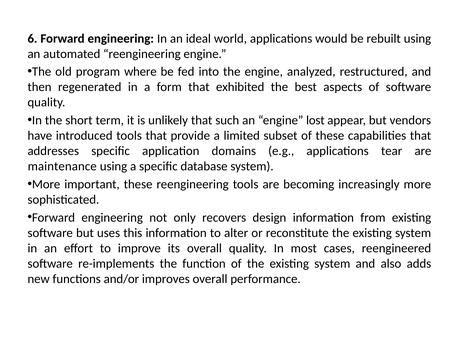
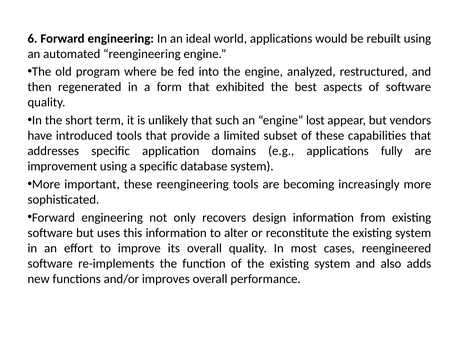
tear: tear -> fully (392, 151)
maintenance: maintenance -> improvement (62, 166)
